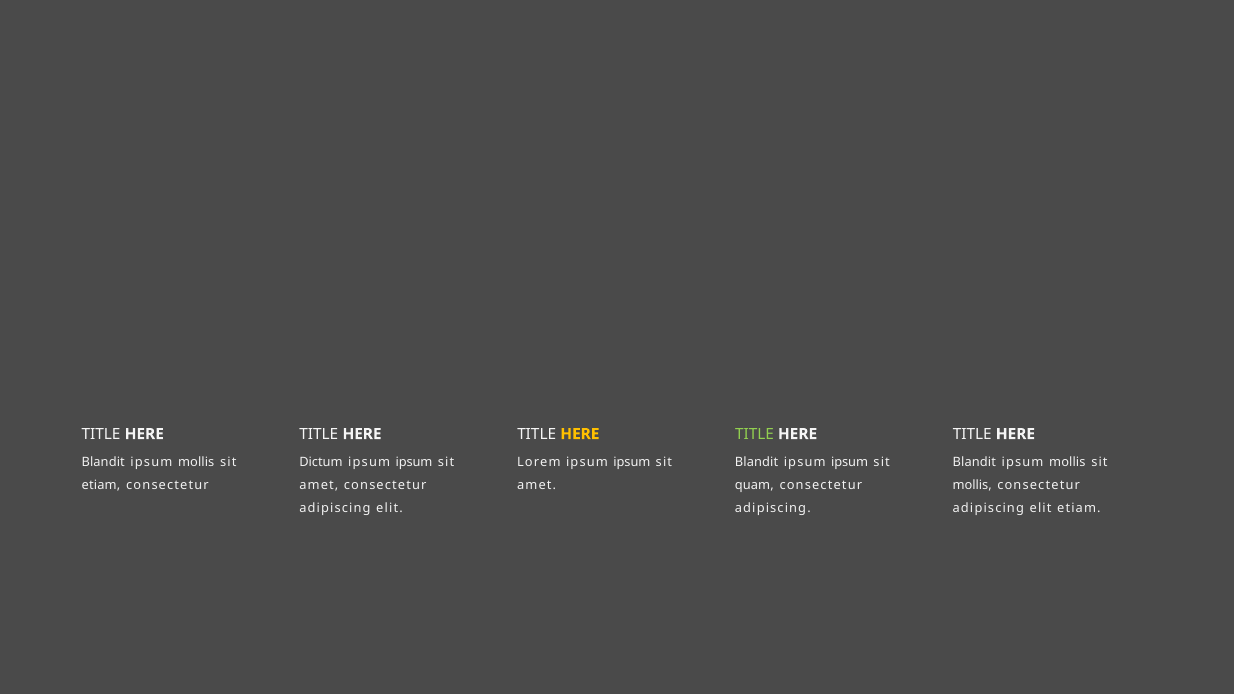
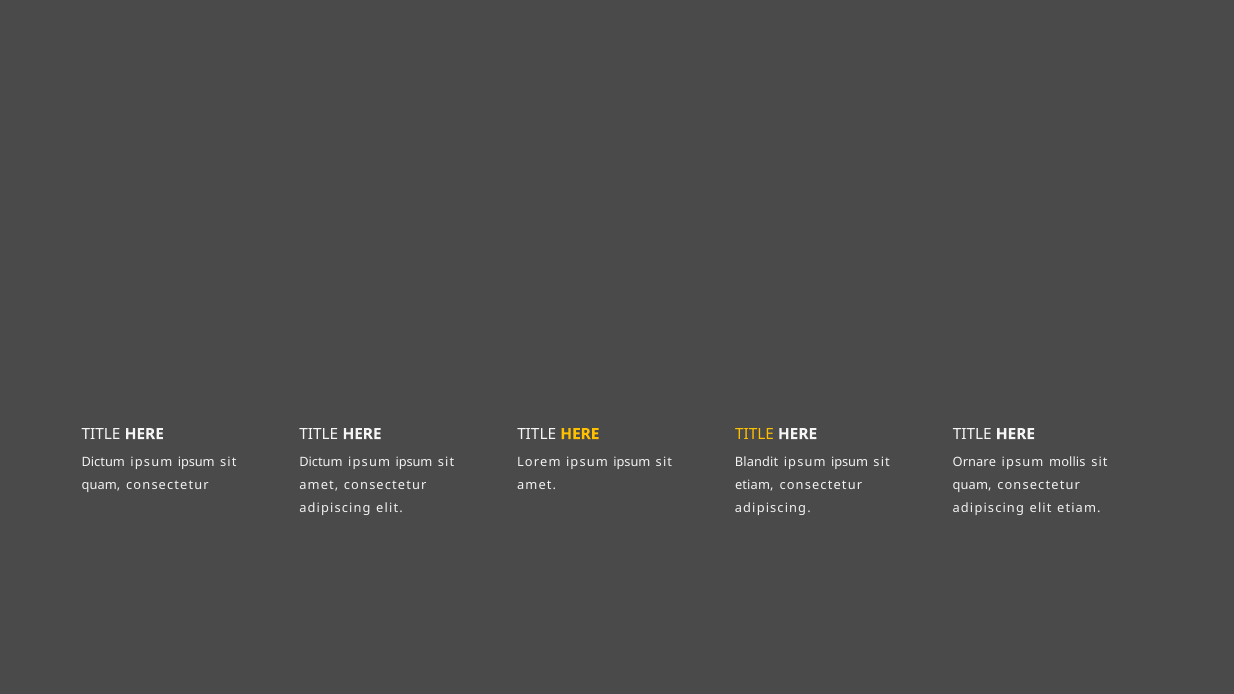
TITLE colour: light green -> yellow (754, 434)
Blandit: Blandit -> Dictum (103, 462)
mollis: mollis -> ipsum (196, 462)
Blandit: Blandit -> Ornare (974, 462)
etiam: etiam -> quam (101, 486)
quam: quam -> etiam (754, 486)
mollis: mollis -> quam (972, 486)
